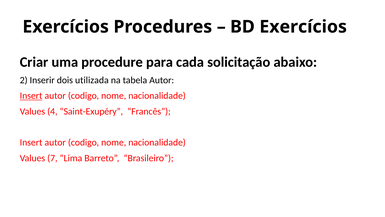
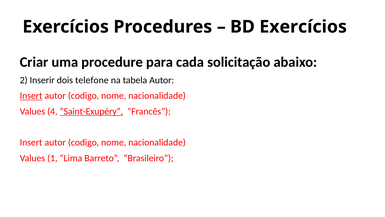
utilizada: utilizada -> telefone (92, 80)
Saint-Exupéry underline: none -> present (91, 111)
7: 7 -> 1 (52, 158)
